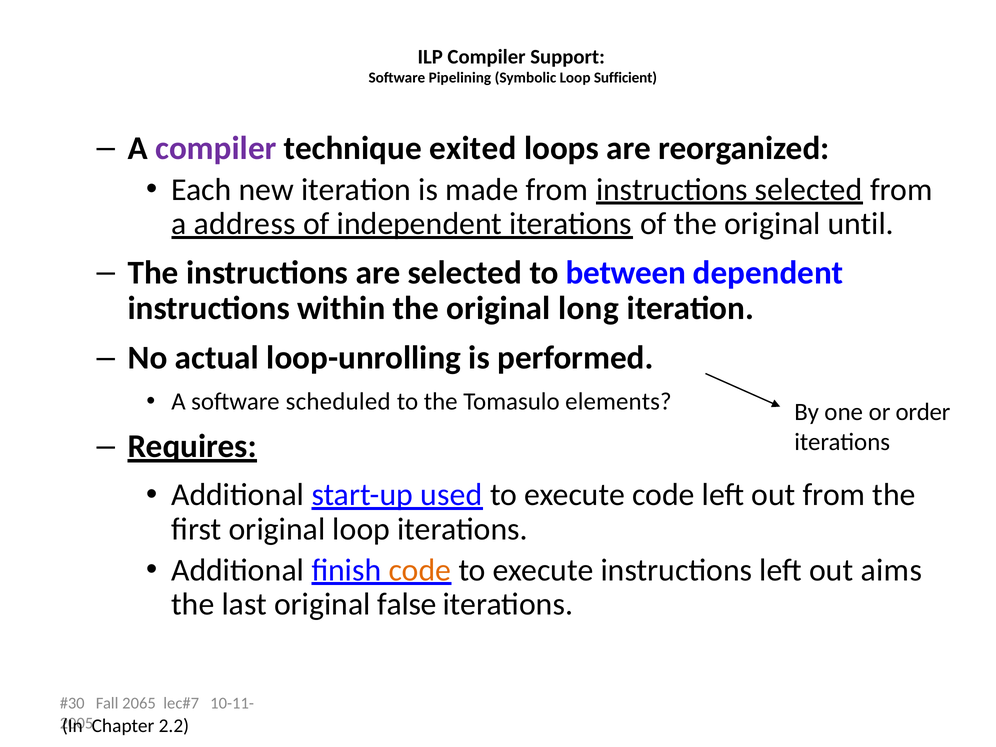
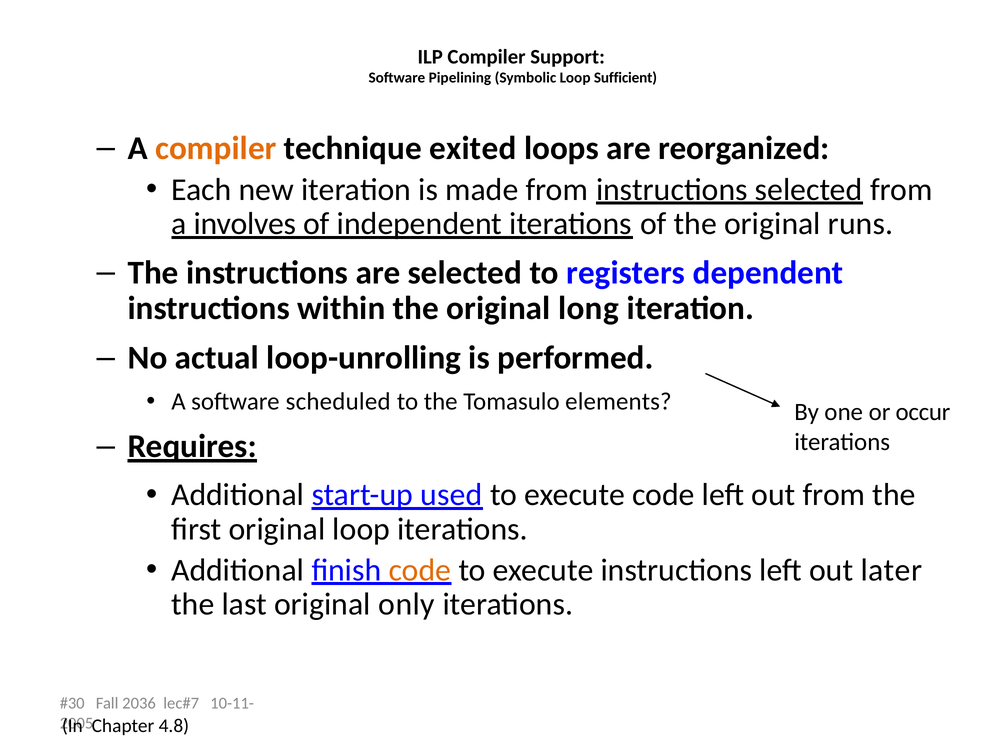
compiler colour: purple -> orange (216, 148)
address: address -> involves (245, 224)
until: until -> runs (861, 224)
between: between -> registers (626, 273)
order: order -> occur (923, 412)
aims: aims -> later (891, 570)
false: false -> only (407, 604)
2065: 2065 -> 2036 (139, 703)
2.2: 2.2 -> 4.8 (174, 726)
